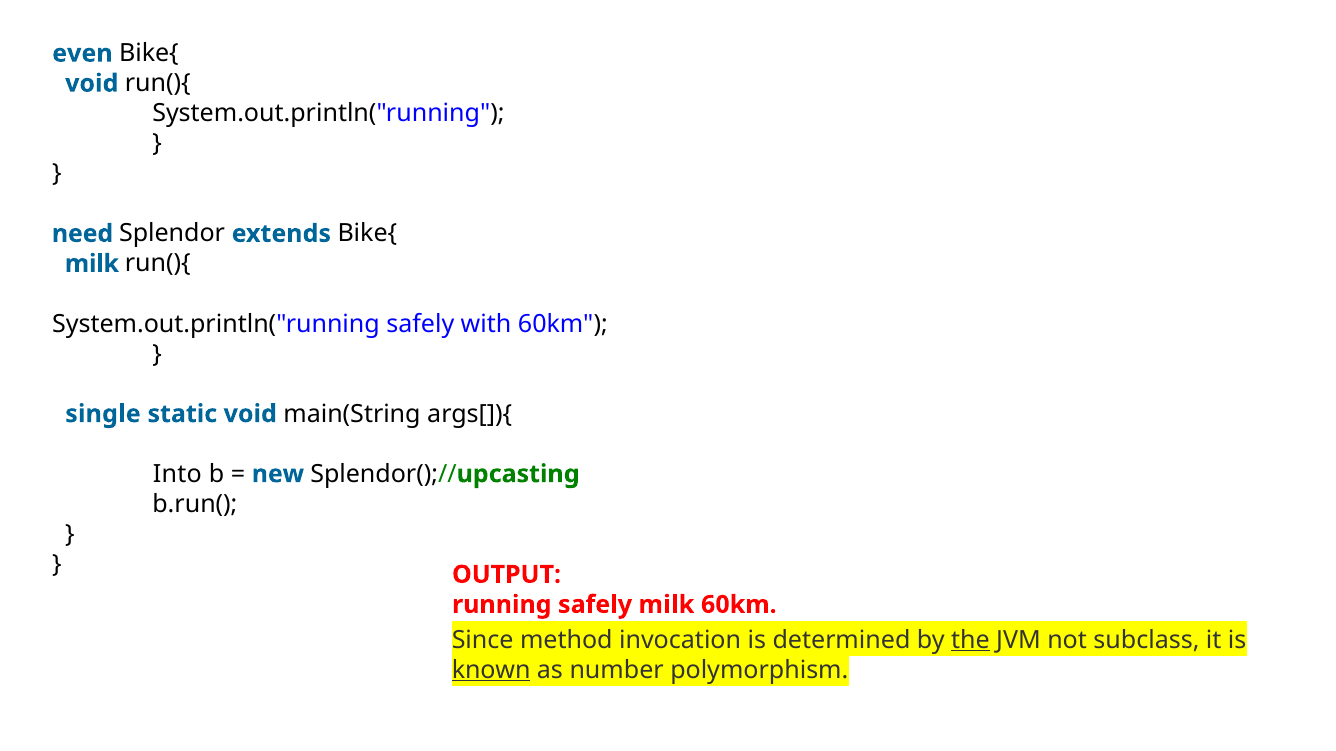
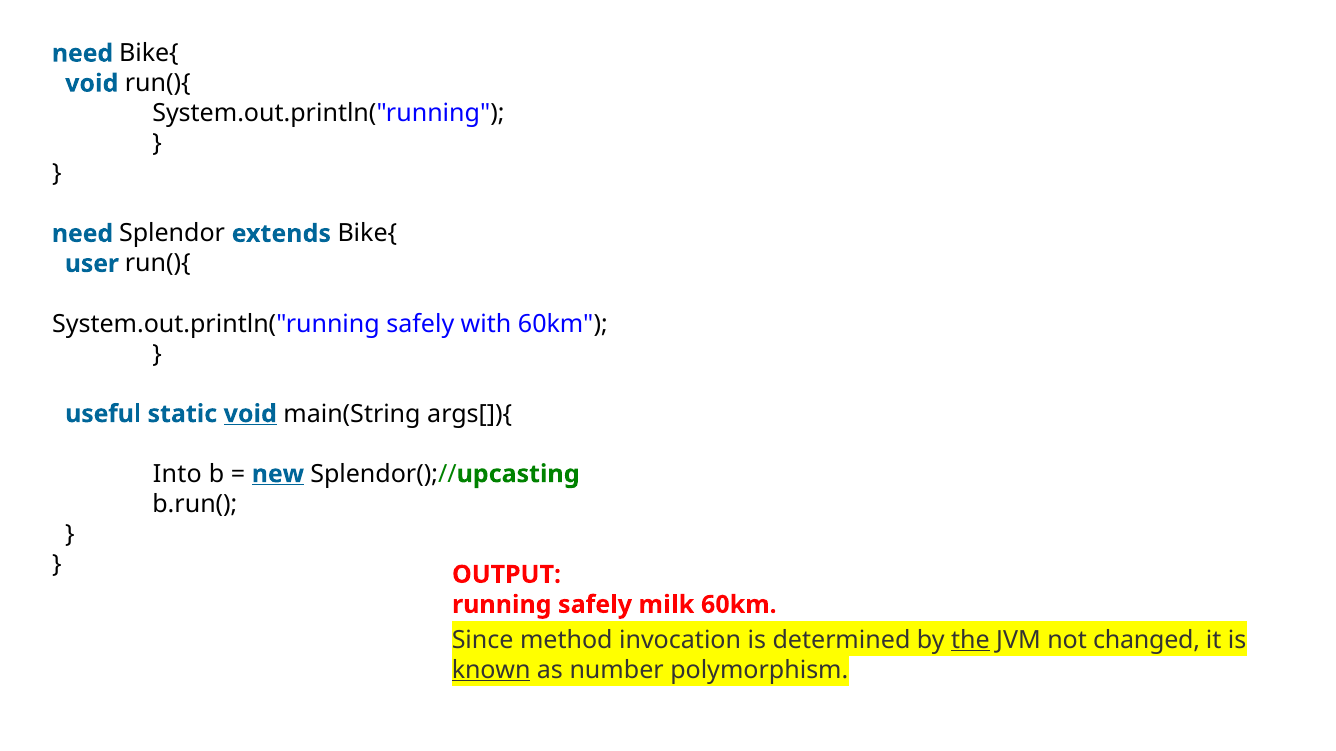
even: even -> need (82, 53)
milk: milk -> user (92, 264)
single: single -> useful (103, 414)
void underline: none -> present (250, 414)
new underline: none -> present (278, 474)
subclass: subclass -> changed (1147, 640)
